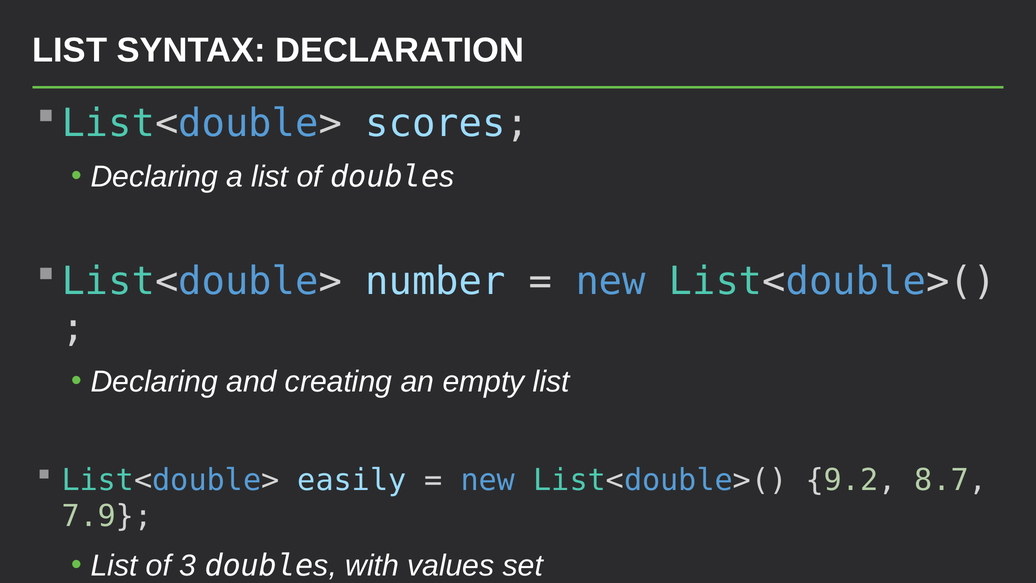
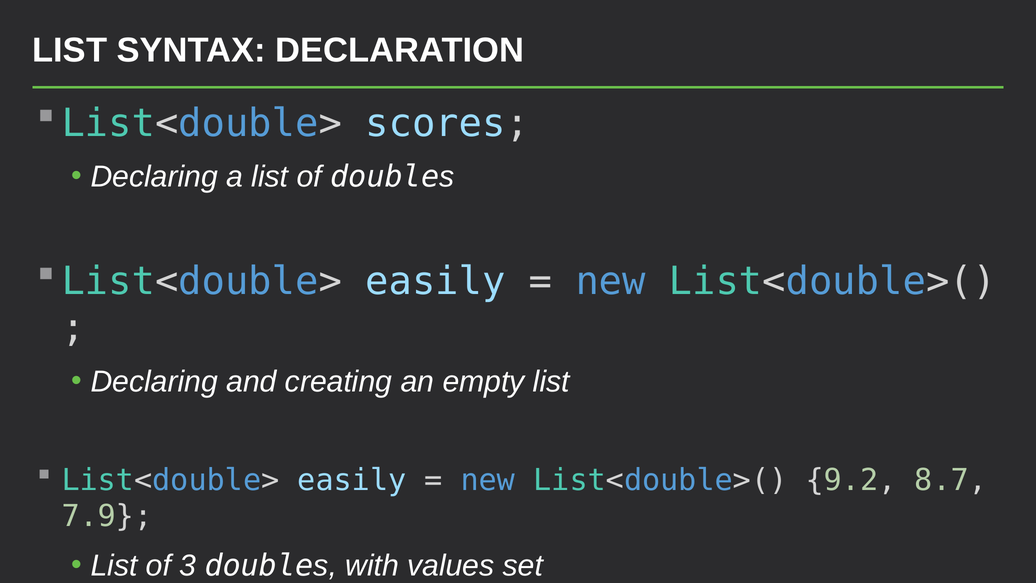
number: number -> easily (435, 281)
